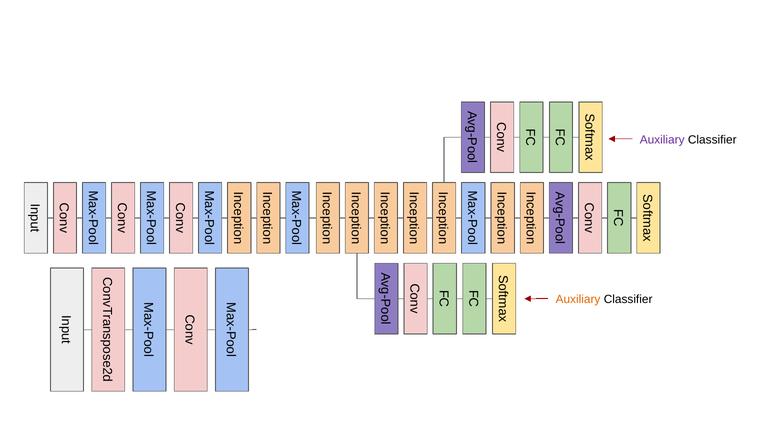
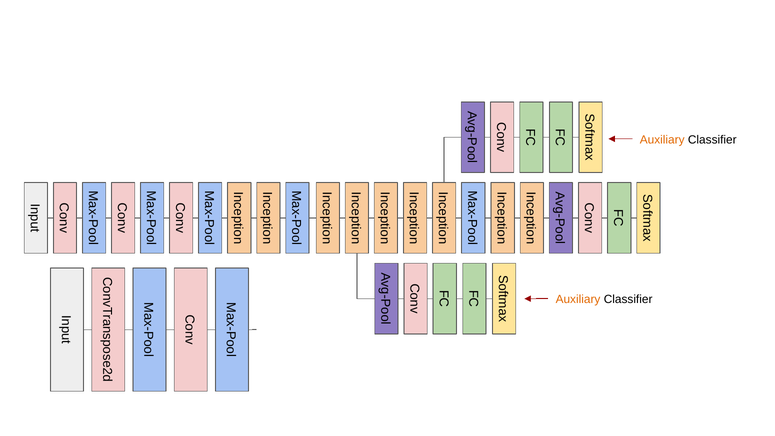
Auxiliary colour: purple -> orange (662, 140)
